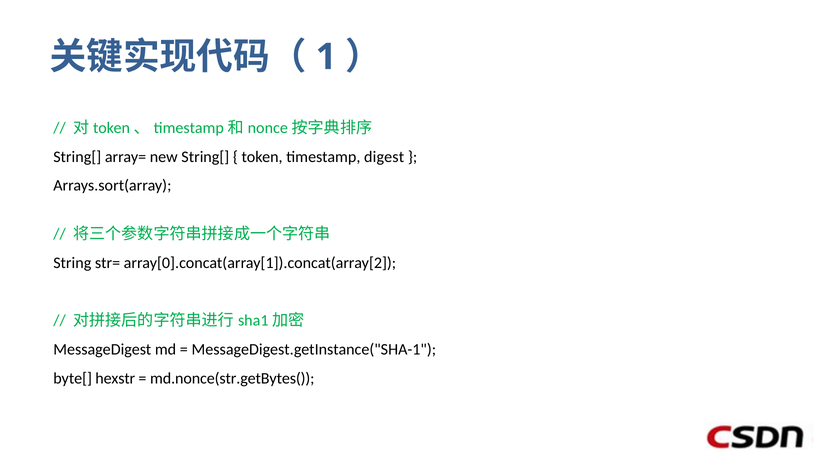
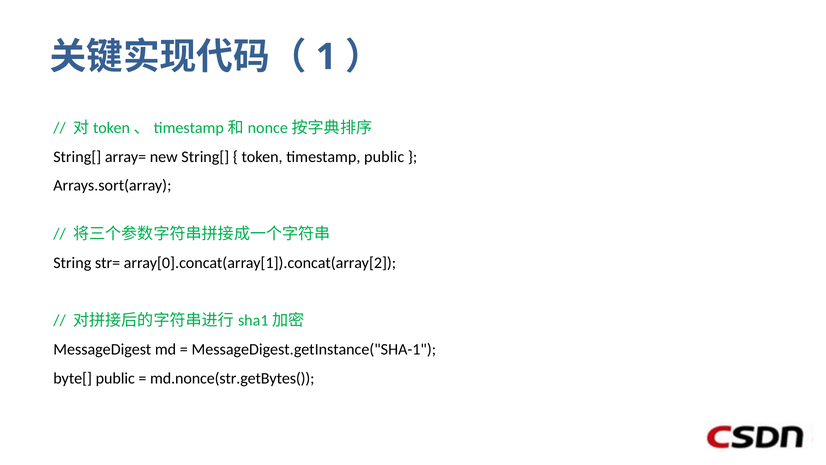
timestamp digest: digest -> public (384, 157)
byte[ hexstr: hexstr -> public (115, 378)
